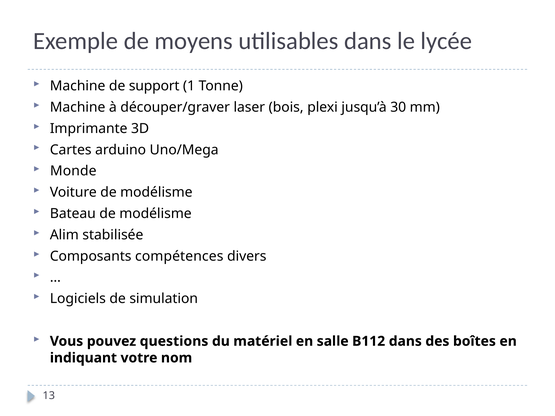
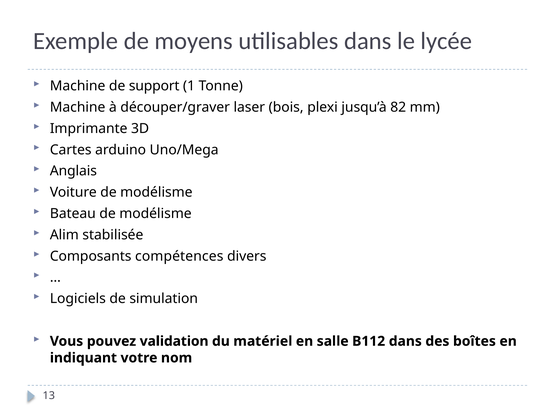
30: 30 -> 82 (398, 107)
Monde: Monde -> Anglais (73, 171)
questions: questions -> validation (174, 341)
